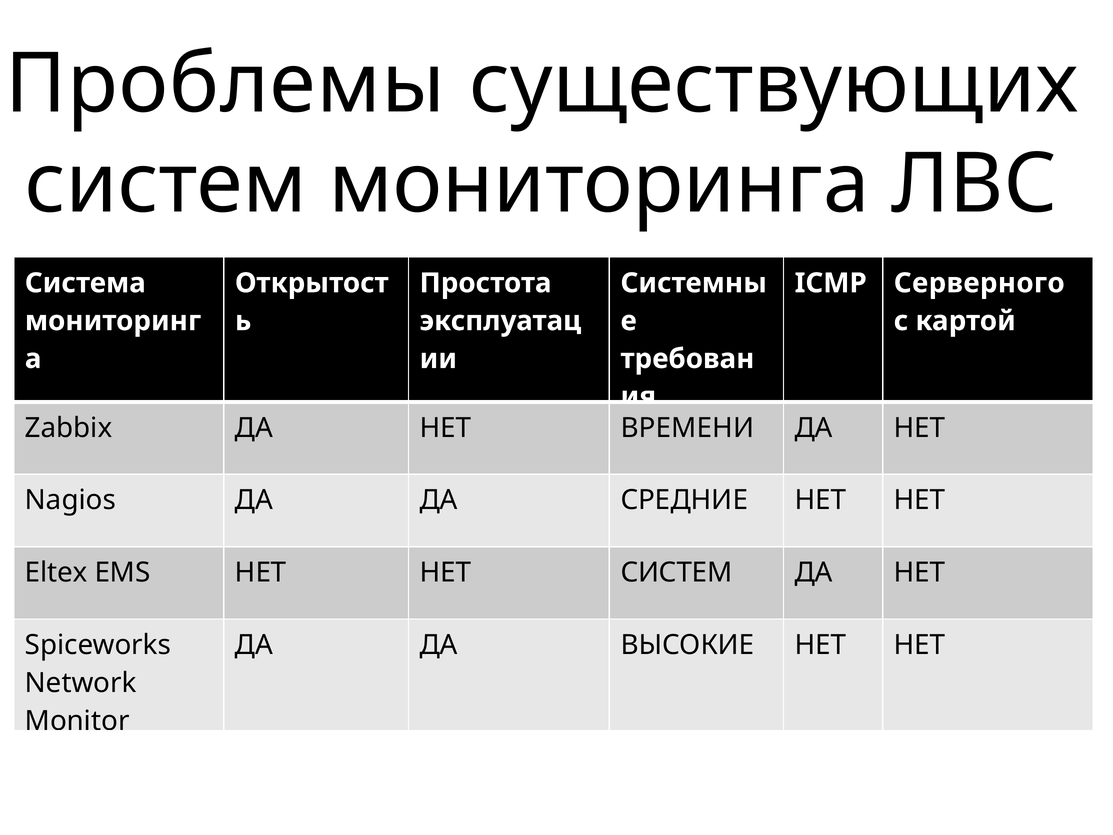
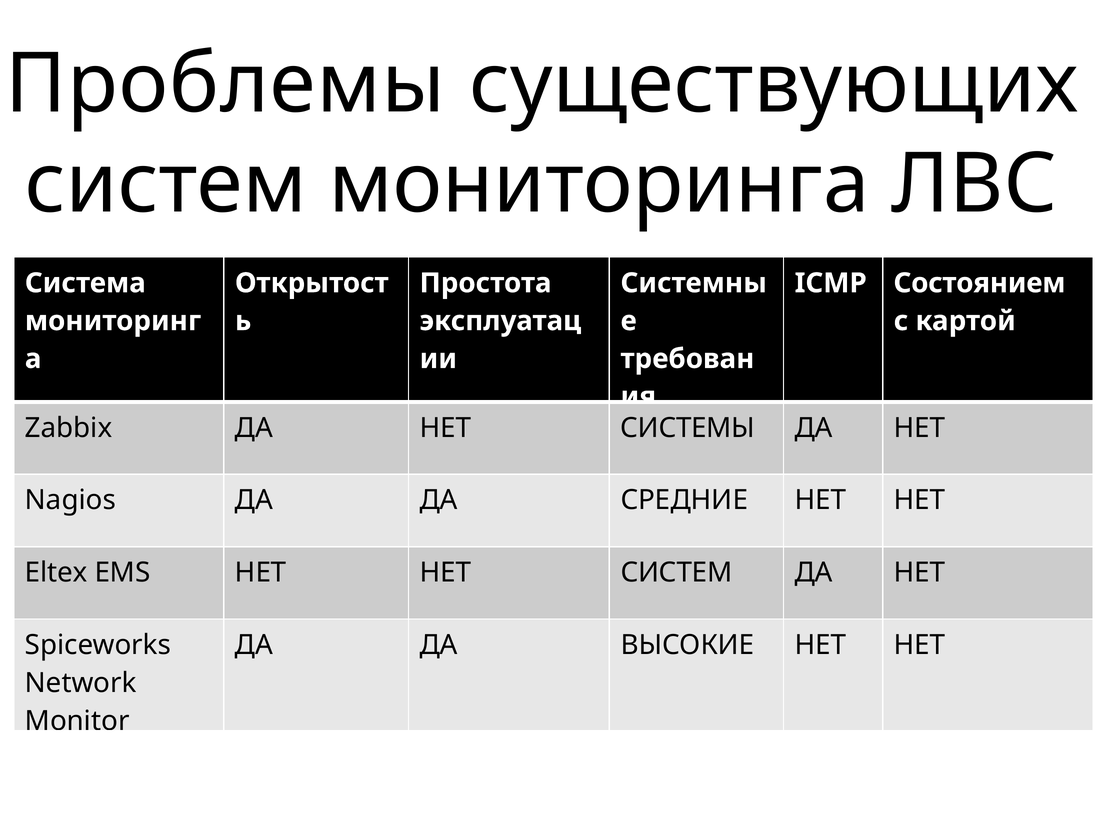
Серверного: Серверного -> Состоянием (980, 283)
ВРЕМЕНИ: ВРЕМЕНИ -> СИСТЕМЫ (688, 428)
